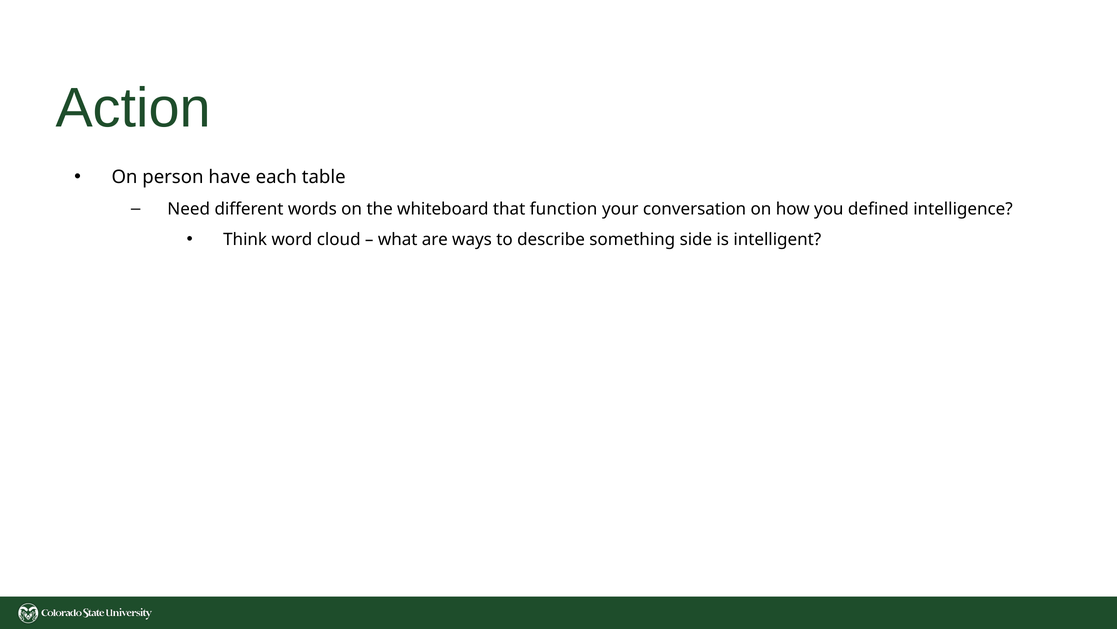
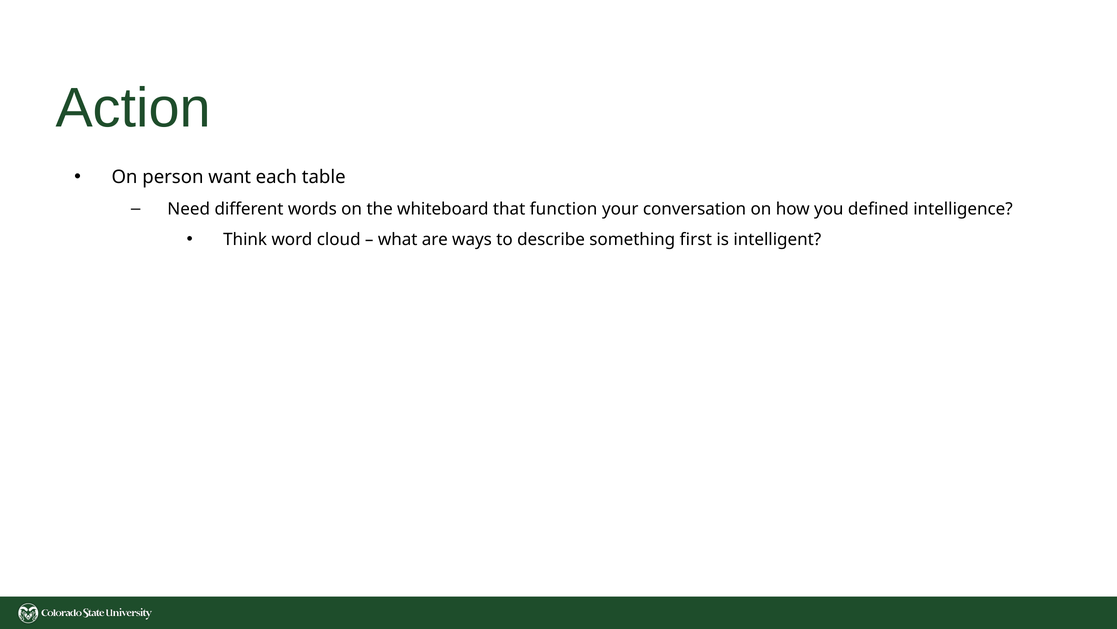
have: have -> want (230, 177)
side: side -> first (696, 239)
